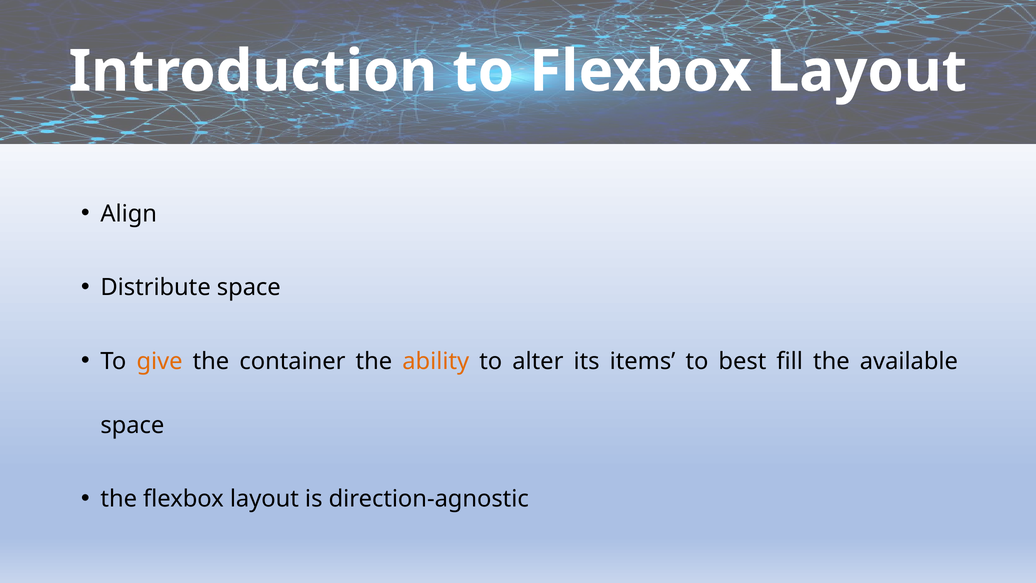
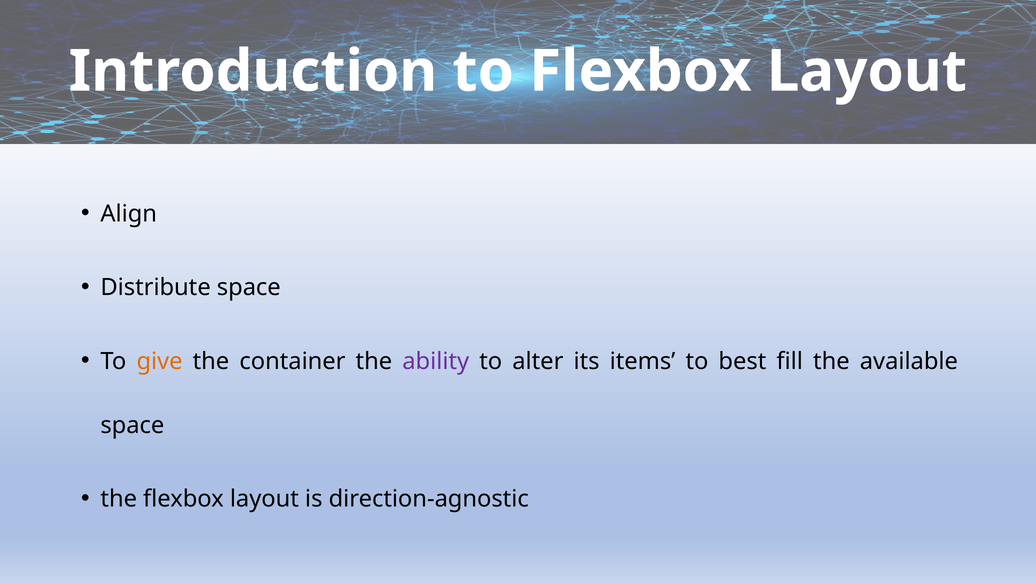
ability colour: orange -> purple (436, 361)
